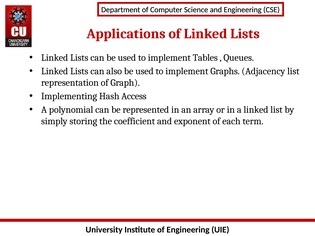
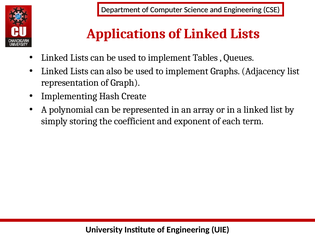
Access: Access -> Create (134, 96)
